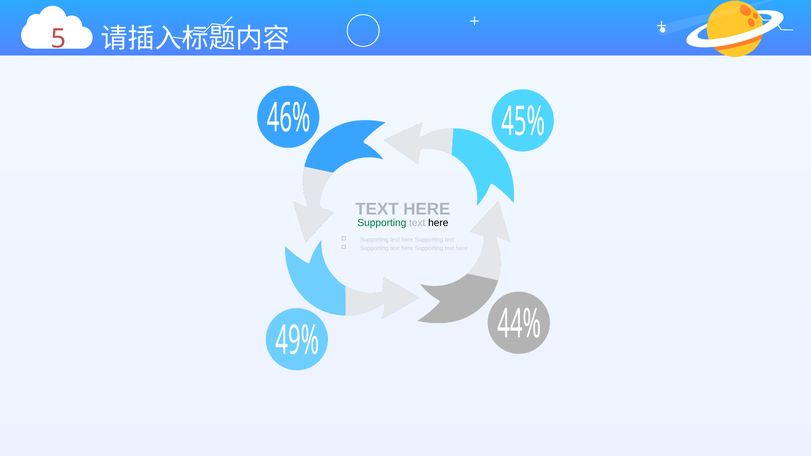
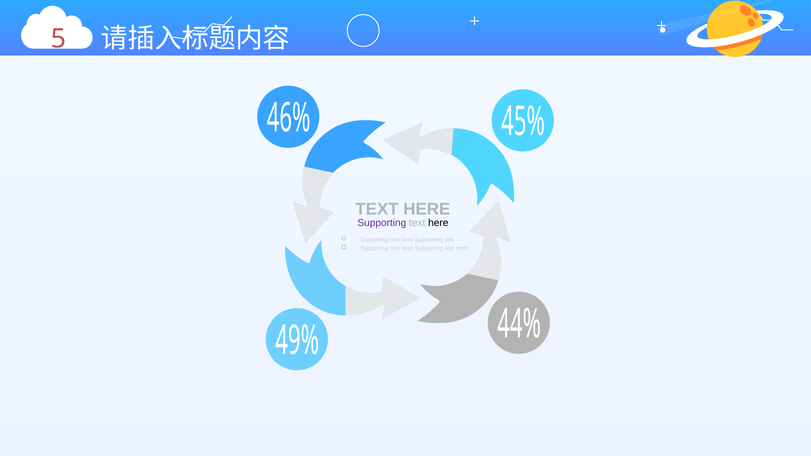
Supporting colour: green -> purple (382, 223)
